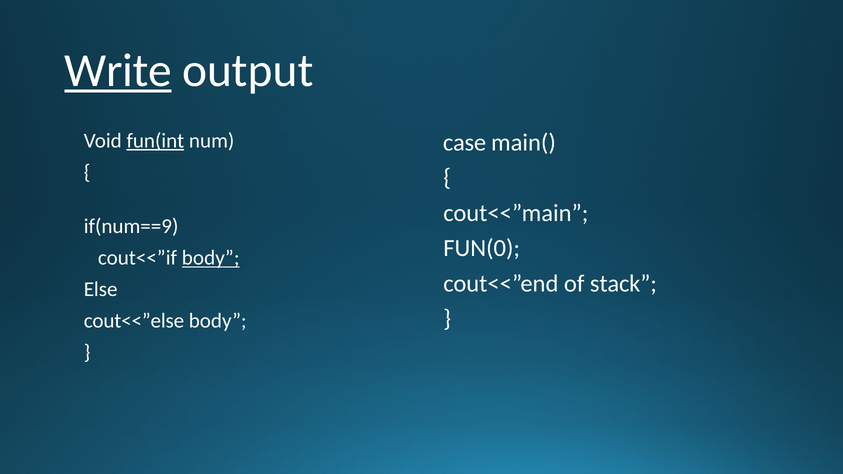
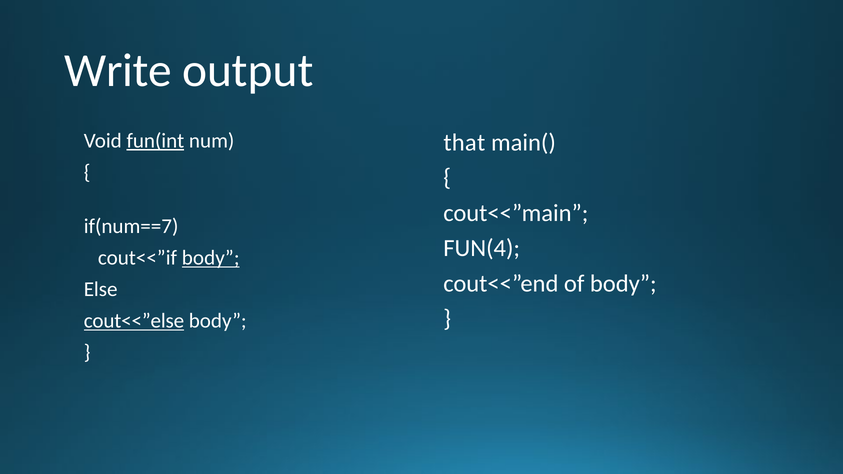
Write underline: present -> none (118, 71)
case: case -> that (464, 142)
if(num==9: if(num==9 -> if(num==7 (131, 226)
FUN(0: FUN(0 -> FUN(4 (482, 248)
of stack: stack -> body (623, 284)
cout<<”else underline: none -> present (134, 321)
